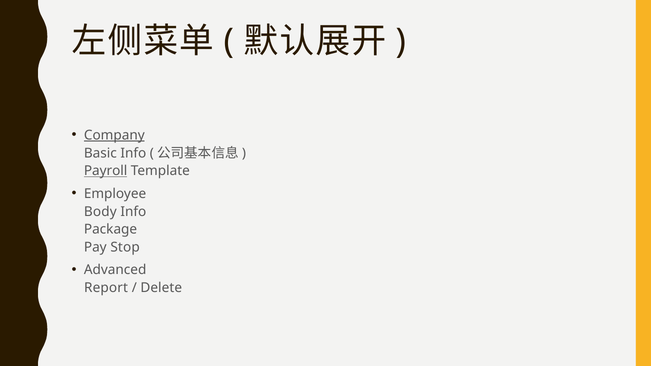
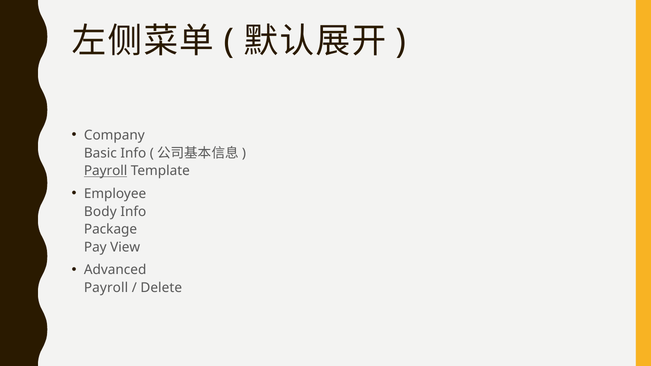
Company underline: present -> none (114, 135)
Stop: Stop -> View (125, 247)
Report: Report -> Payroll (106, 288)
